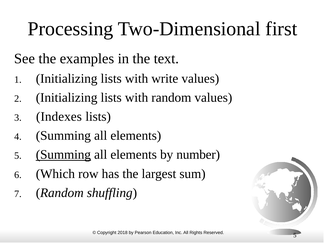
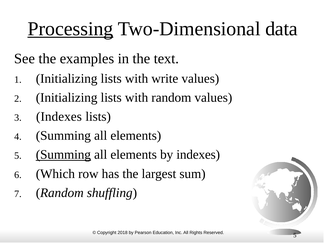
Processing underline: none -> present (70, 29)
first: first -> data (281, 29)
by number: number -> indexes (198, 155)
